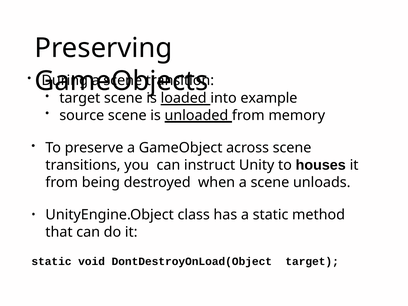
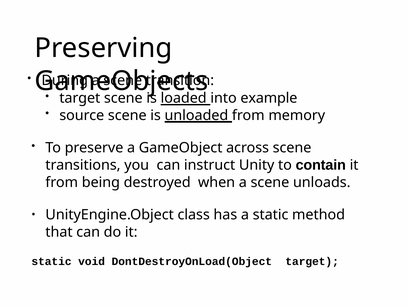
houses: houses -> contain (321, 165)
